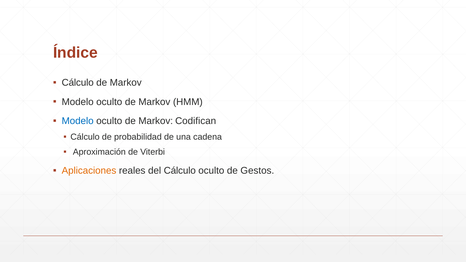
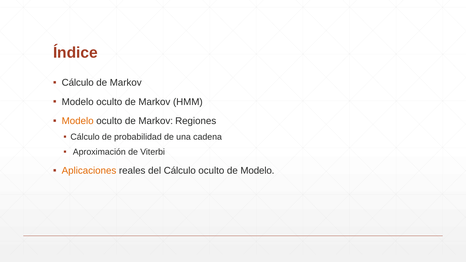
Modelo colour: blue -> orange (78, 121)
Codifican: Codifican -> Regiones (196, 121)
de Gestos: Gestos -> Modelo (257, 171)
